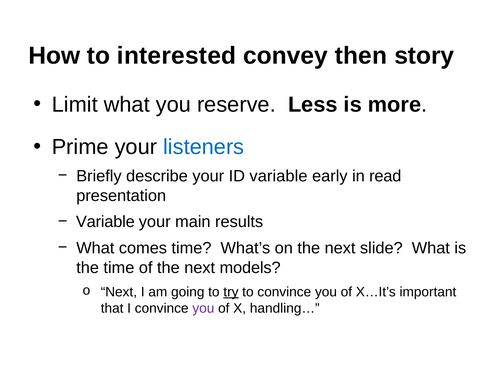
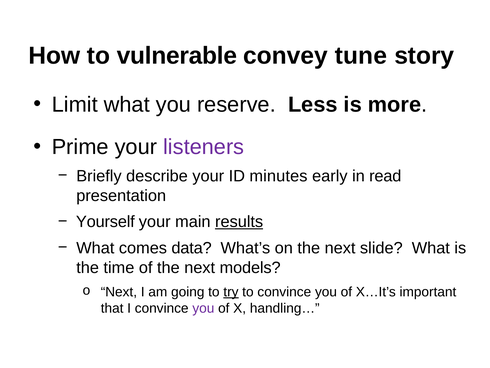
interested: interested -> vulnerable (177, 56)
then: then -> tune (361, 56)
listeners colour: blue -> purple (204, 147)
ID variable: variable -> minutes (278, 176)
Variable: Variable -> Yourself (105, 222)
results underline: none -> present (239, 222)
comes time: time -> data (192, 248)
